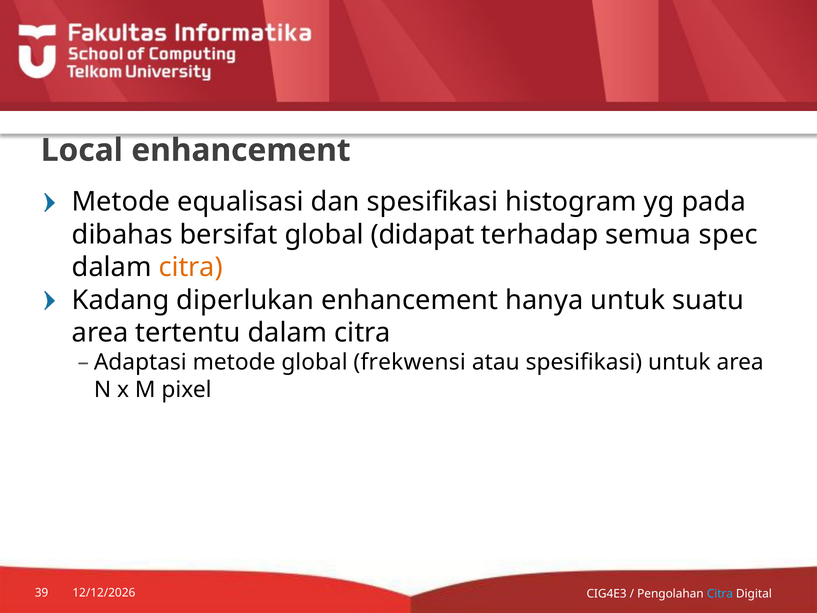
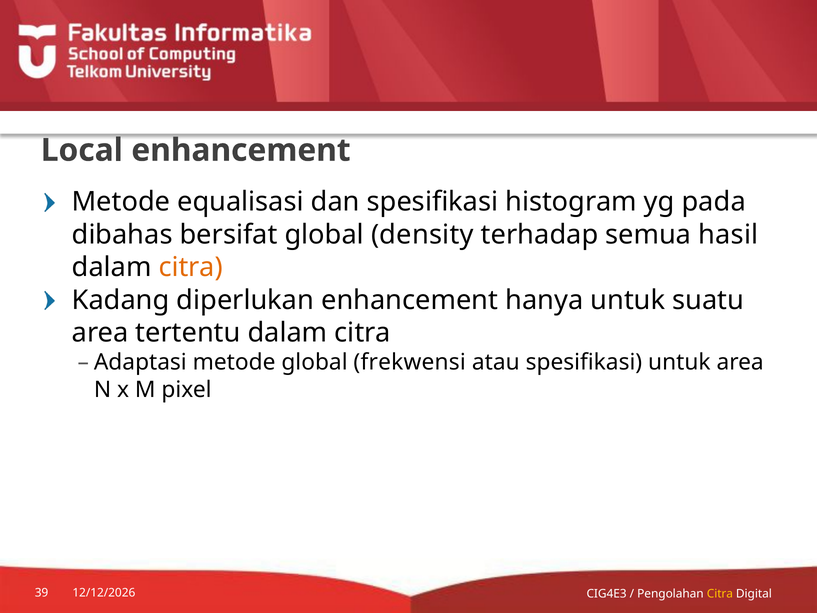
didapat: didapat -> density (422, 235)
spec: spec -> hasil (728, 235)
Citra colour: light blue -> yellow (720, 594)
